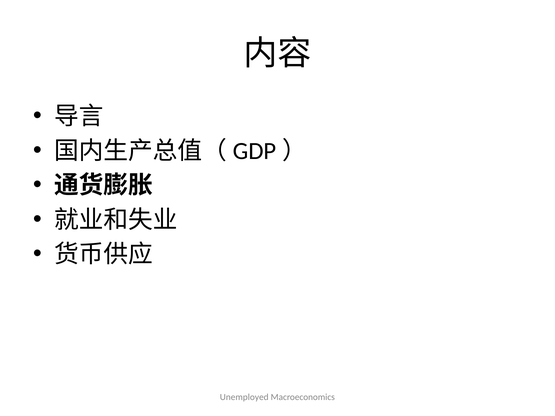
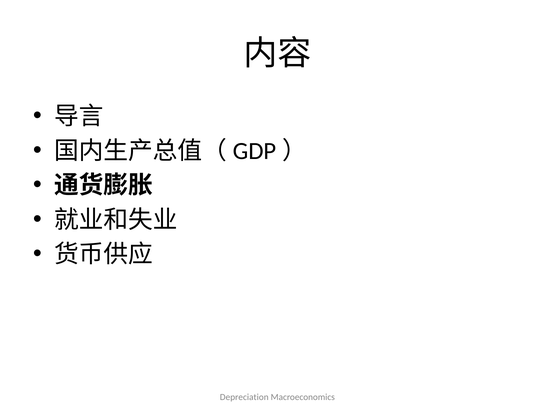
Unemployed: Unemployed -> Depreciation (244, 397)
